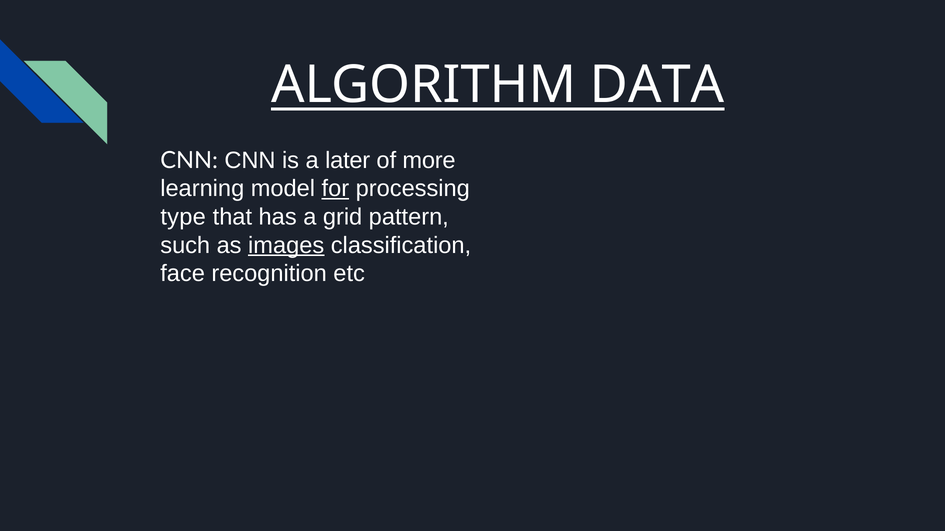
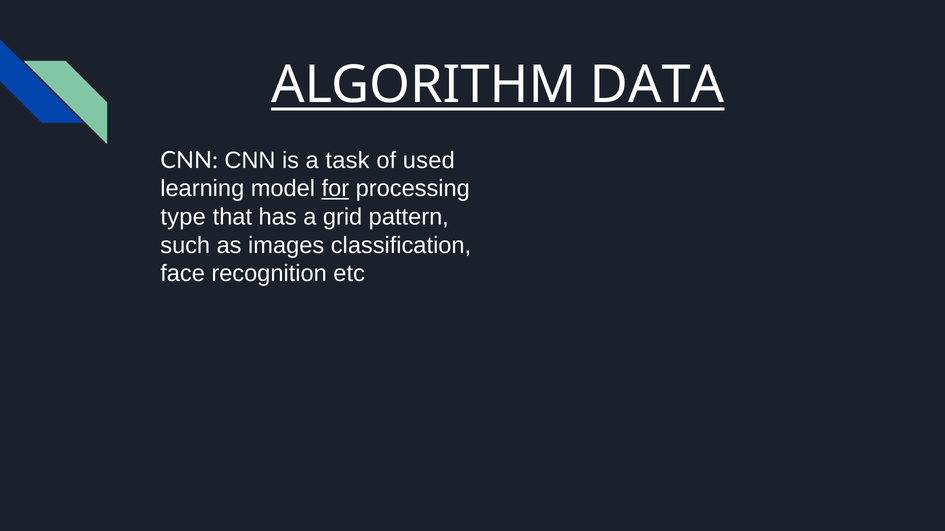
later: later -> task (347, 160)
more: more -> used (429, 160)
images underline: present -> none (286, 245)
